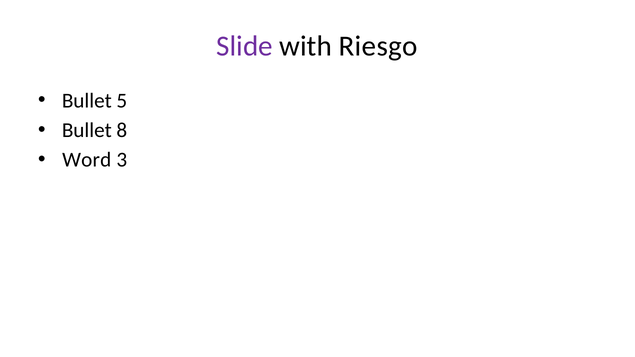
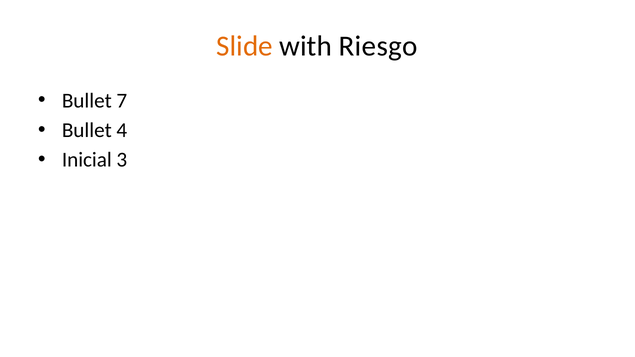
Slide colour: purple -> orange (245, 46)
5: 5 -> 7 (122, 101)
8: 8 -> 4 (122, 130)
Word: Word -> Inicial (87, 160)
